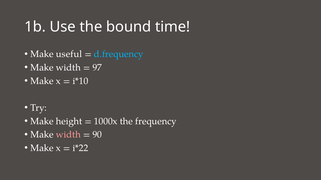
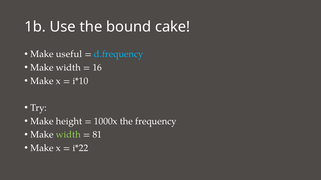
time: time -> cake (173, 27)
97: 97 -> 16 (97, 68)
width colour: pink -> light green (68, 135)
90: 90 -> 81 (97, 135)
